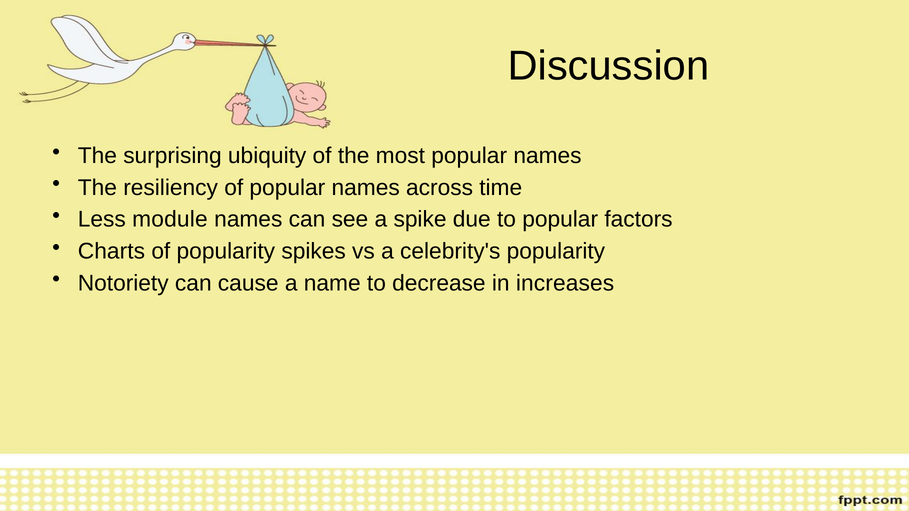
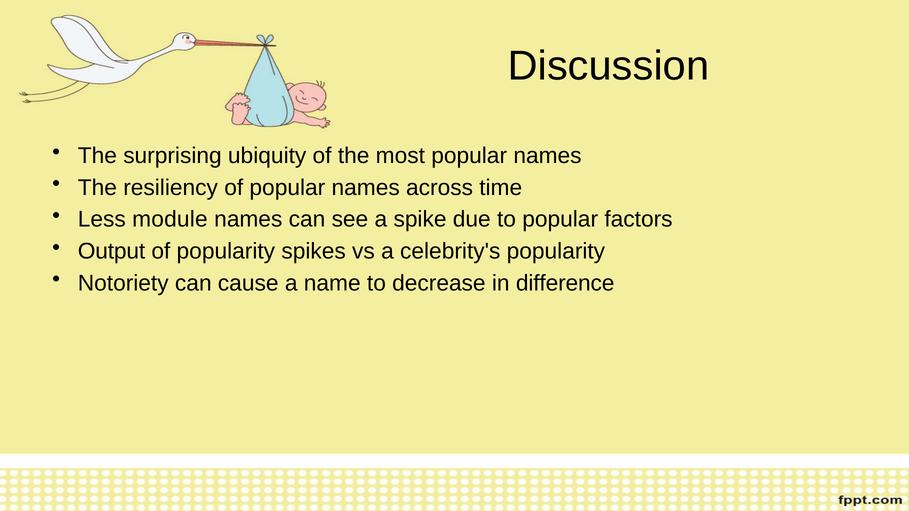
Charts: Charts -> Output (112, 251)
increases: increases -> difference (565, 283)
